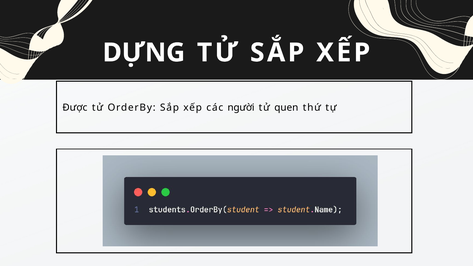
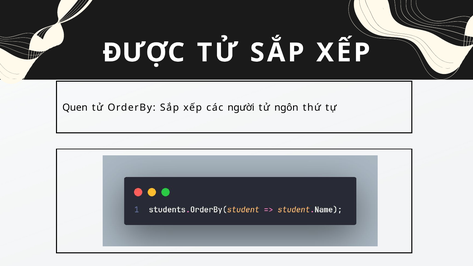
DỰNG: DỰNG -> ĐƯỢC (144, 53)
Được: Được -> Quen (75, 108)
quen: quen -> ngôn (286, 108)
